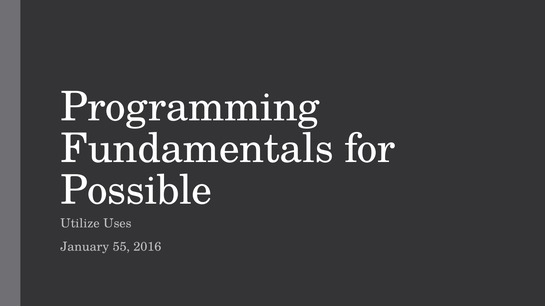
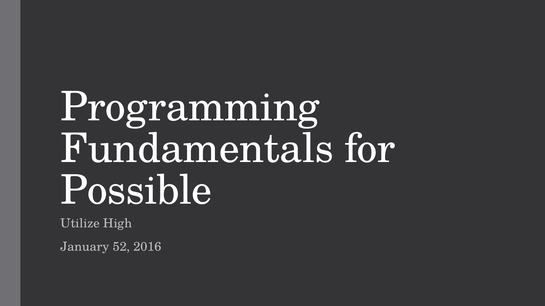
Uses: Uses -> High (118, 224)
55: 55 -> 52 (121, 247)
